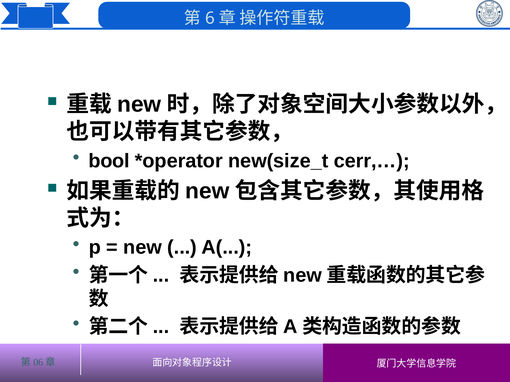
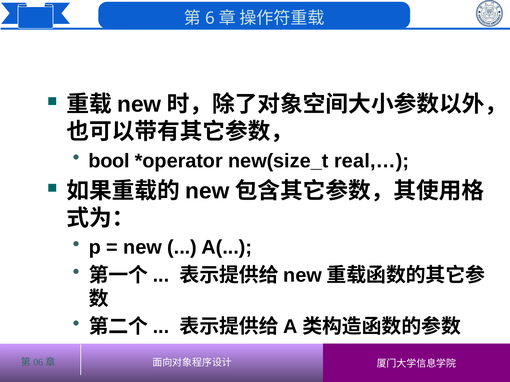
cerr,…: cerr,… -> real,… (372, 161)
